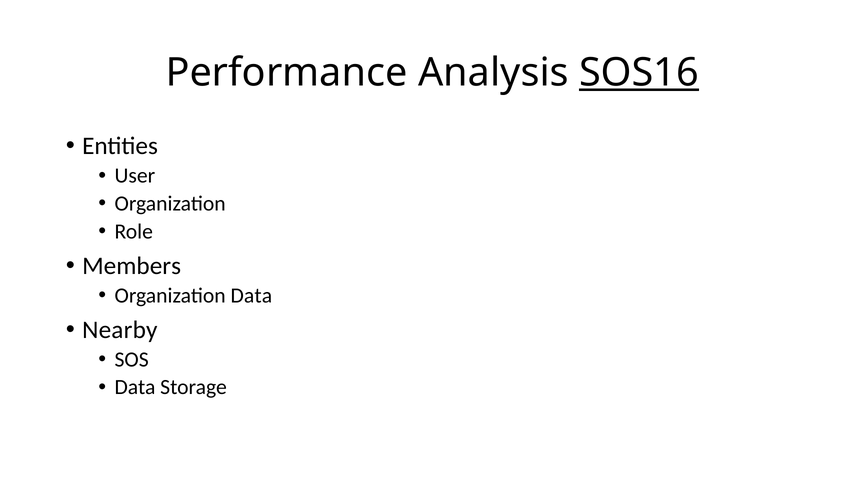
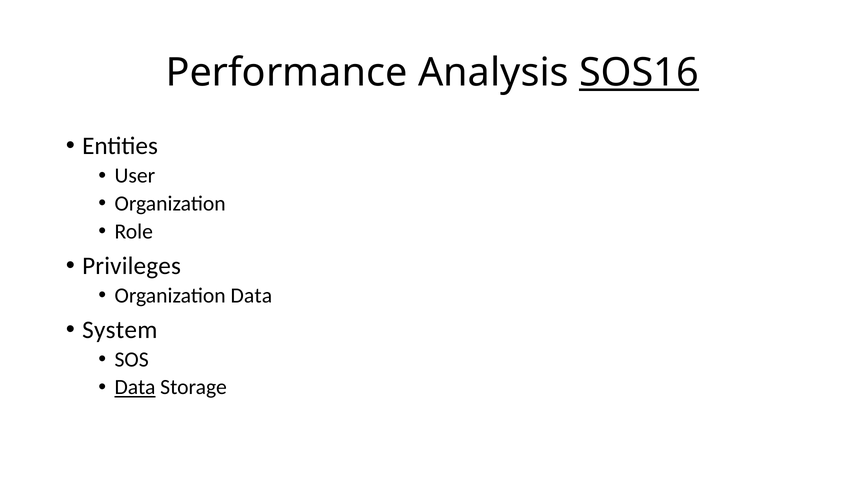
Members: Members -> Privileges (132, 266)
Nearby: Nearby -> System (120, 330)
Data underline: none -> present (135, 388)
